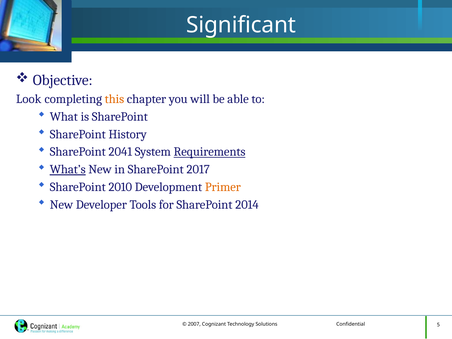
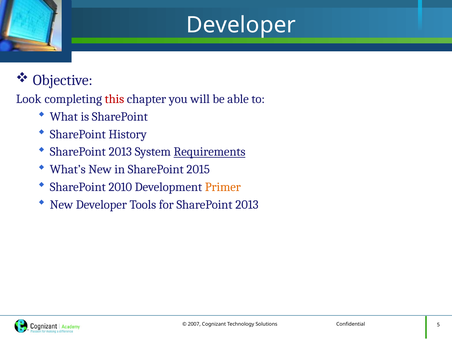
Significant: Significant -> Developer (241, 25)
this colour: orange -> red (114, 99)
2041: 2041 -> 2013 (120, 152)
What’s underline: present -> none (68, 169)
2017: 2017 -> 2015 (198, 169)
for SharePoint 2014: 2014 -> 2013 (247, 205)
